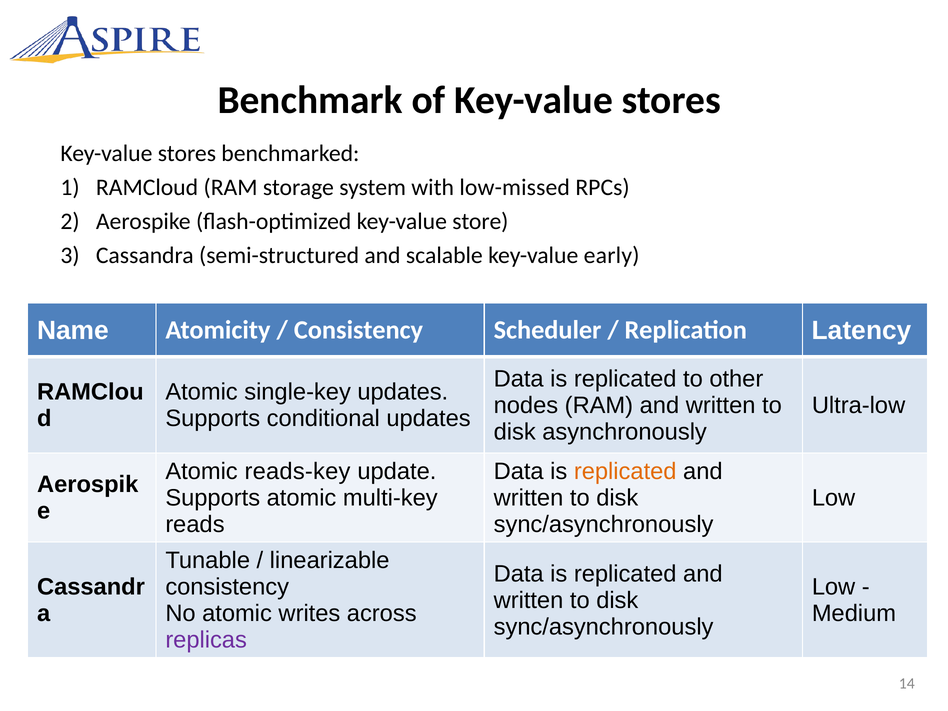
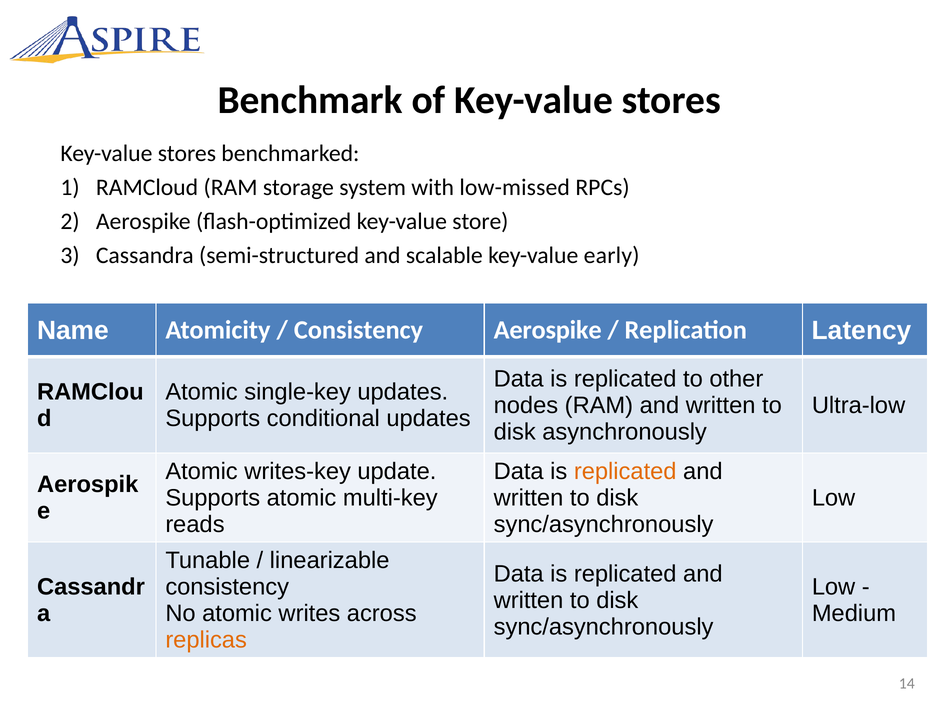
Consistency Scheduler: Scheduler -> Aerospike (548, 330)
reads-key: reads-key -> writes-key (298, 471)
replicas colour: purple -> orange (206, 640)
